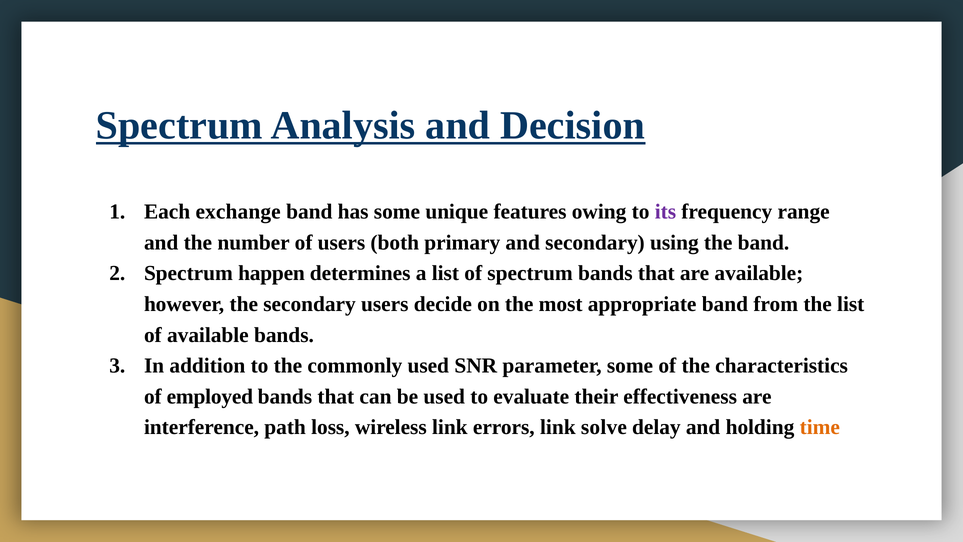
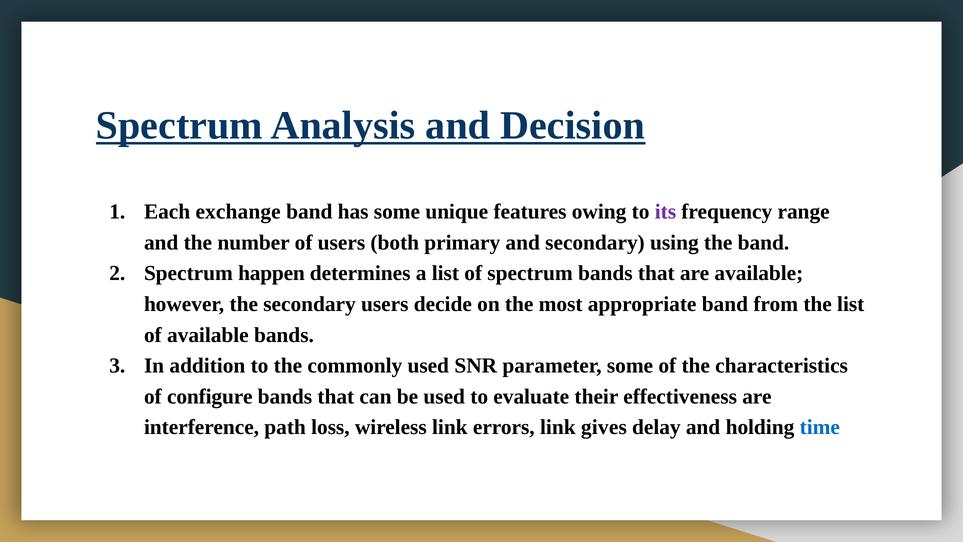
employed: employed -> configure (210, 396)
solve: solve -> gives (604, 427)
time colour: orange -> blue (820, 427)
